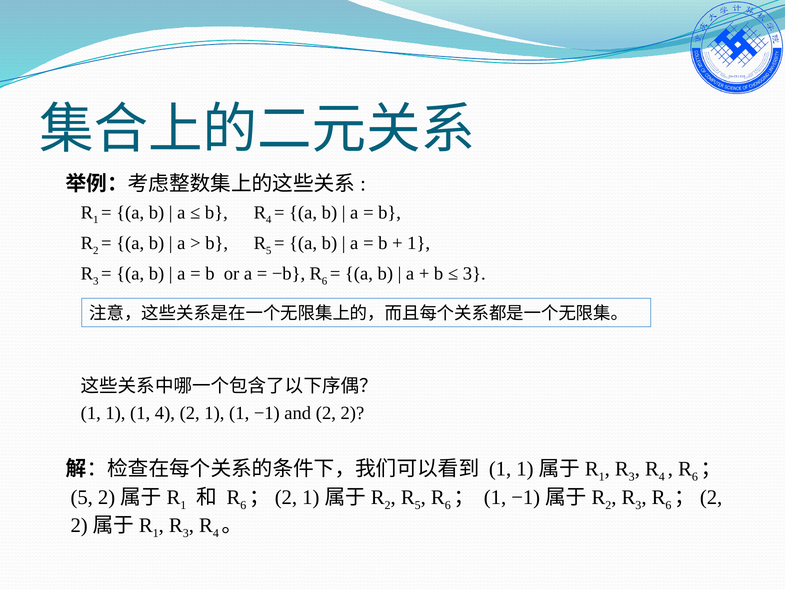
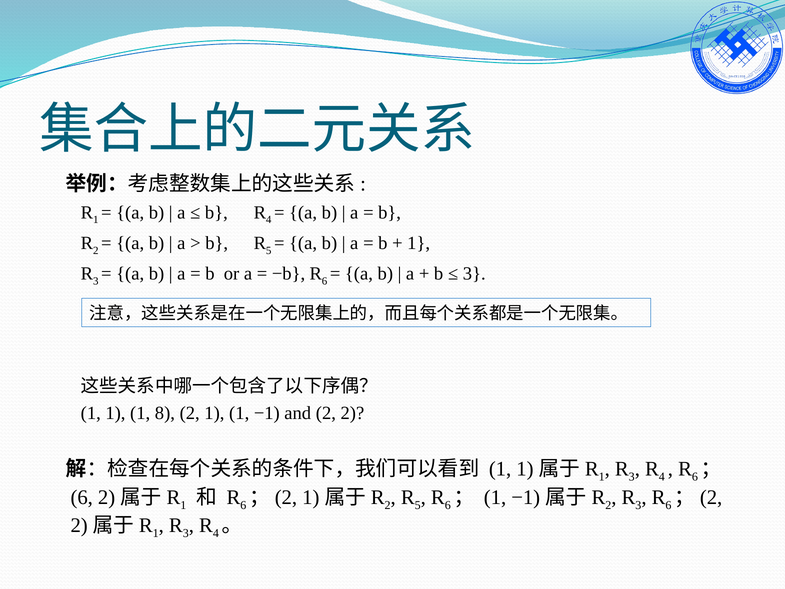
1 4: 4 -> 8 (165, 413)
5: 5 -> 6 (82, 497)
